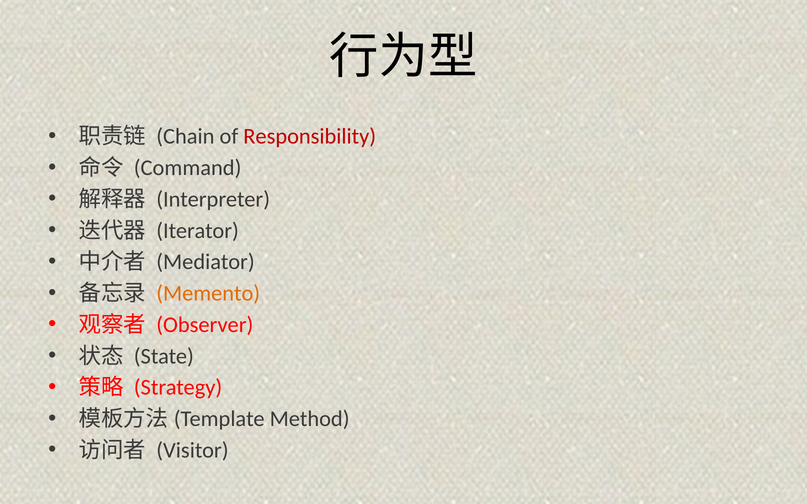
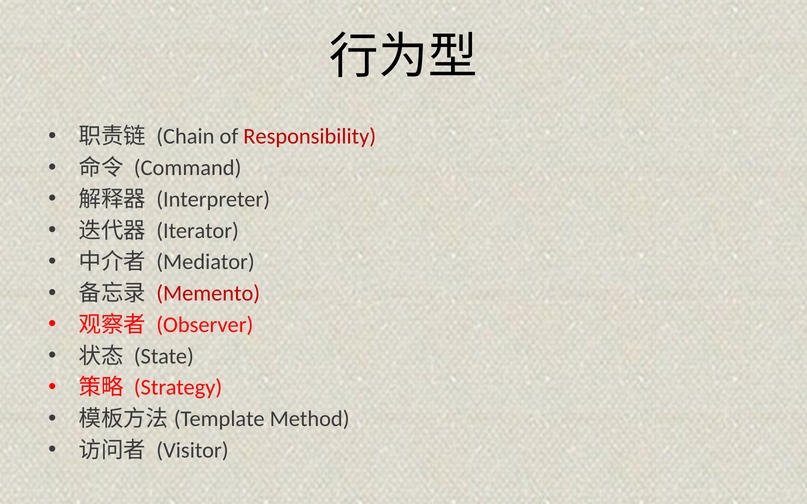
Memento colour: orange -> red (208, 294)
